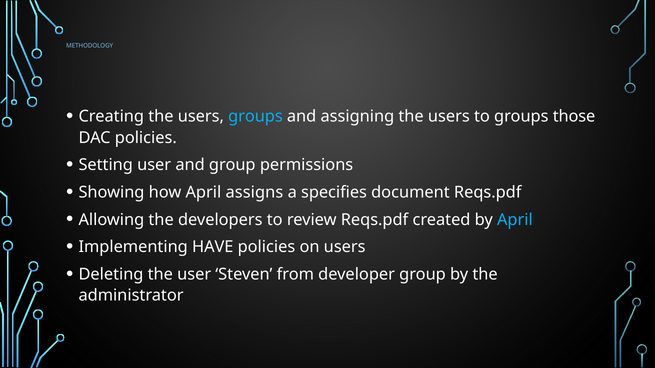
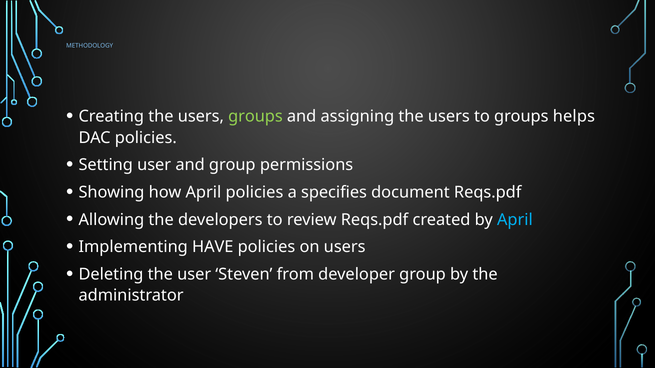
groups colour: light blue -> light green (255, 117)
those: those -> helps (574, 117)
April assigns: assigns -> policies (254, 193)
